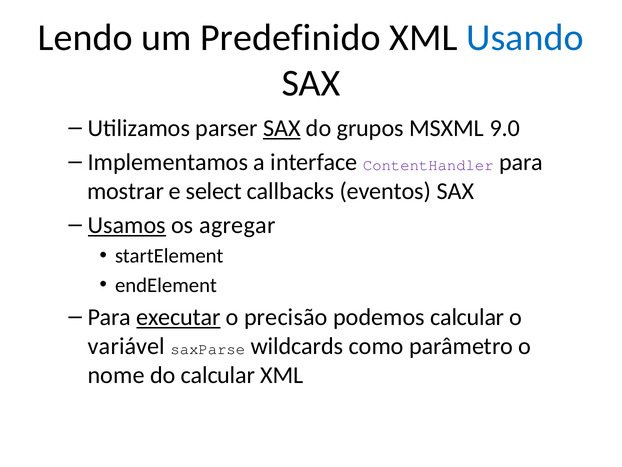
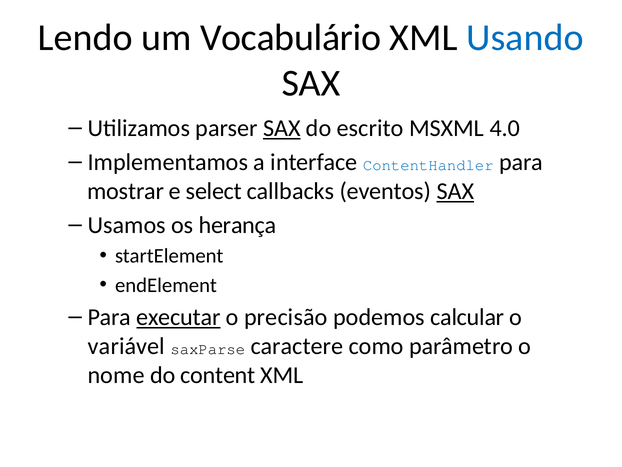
Predefinido: Predefinido -> Vocabulário (291, 37)
grupos: grupos -> escrito (370, 128)
9.0: 9.0 -> 4.0 (505, 128)
ContentHandler colour: purple -> blue (428, 165)
SAX underline: none -> present (455, 191)
Usamos underline: present -> none (127, 225)
agregar: agregar -> herança (238, 225)
wildcards: wildcards -> caractere (297, 346)
do calcular: calcular -> content (218, 375)
